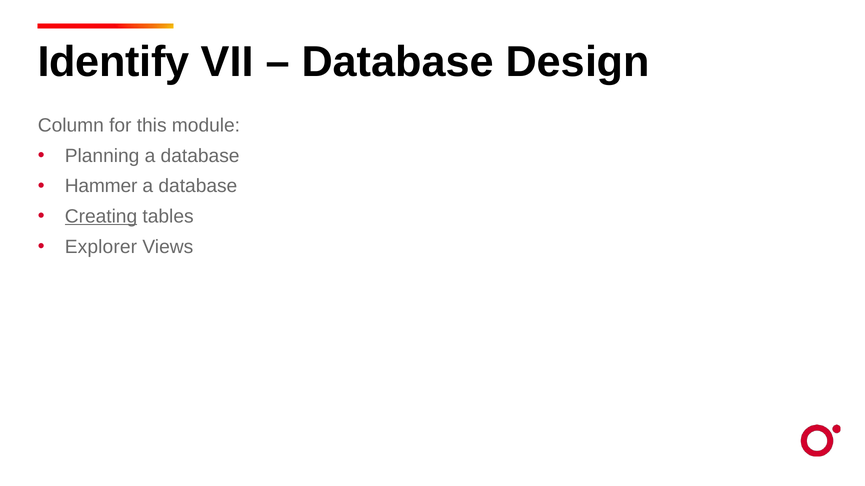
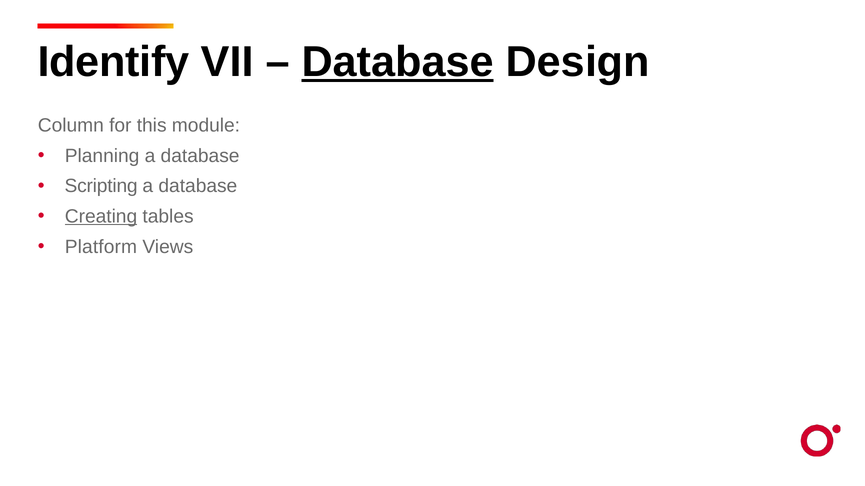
Database underline: none -> present (398, 62)
Hammer: Hammer -> Scripting (101, 186)
Explorer: Explorer -> Platform (101, 247)
